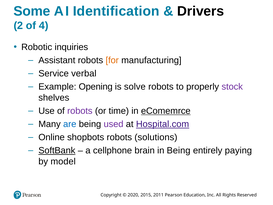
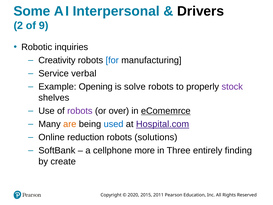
Identification: Identification -> Interpersonal (116, 11)
4: 4 -> 9 (44, 26)
Assistant: Assistant -> Creativity (57, 60)
for colour: orange -> blue (112, 60)
time: time -> over (119, 111)
are colour: blue -> orange (70, 124)
used colour: purple -> blue (114, 124)
shopbots: shopbots -> reduction (86, 137)
SoftBank underline: present -> none (57, 150)
brain: brain -> more (145, 150)
in Being: Being -> Three (179, 150)
paying: paying -> finding (238, 150)
model: model -> create (63, 161)
